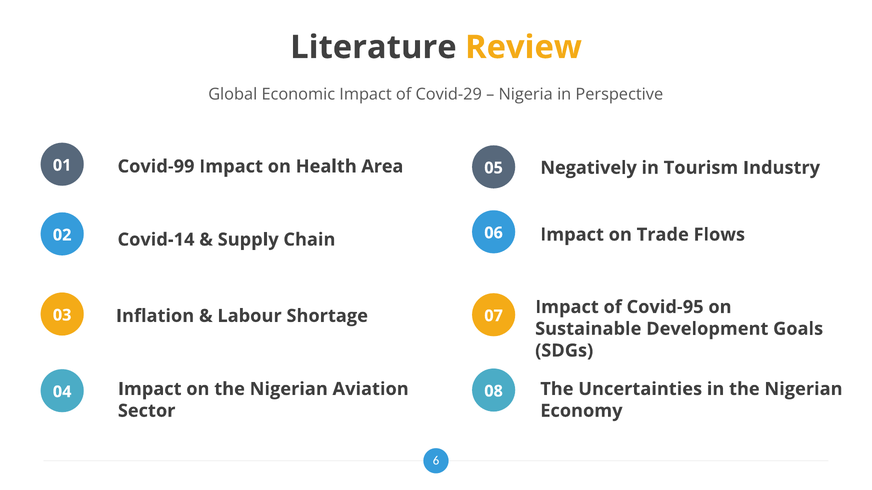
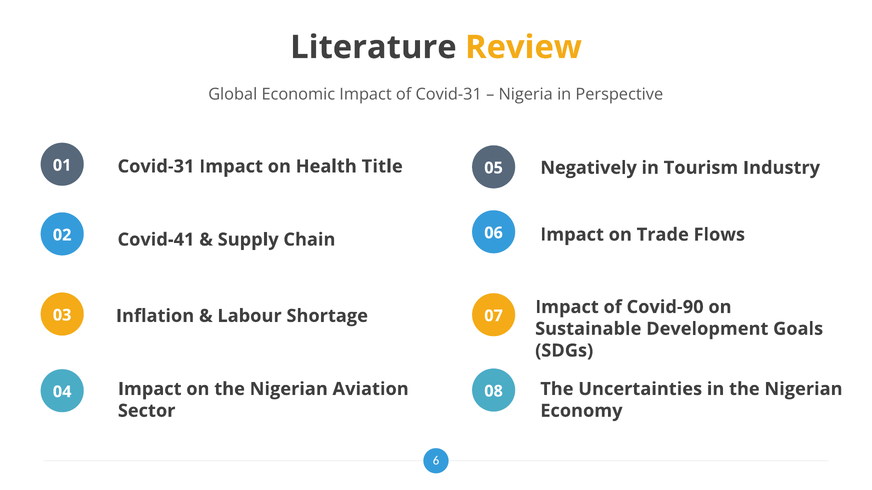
of Covid-29: Covid-29 -> Covid-31 (449, 95)
01 Covid-99: Covid-99 -> Covid-31 (156, 167)
Area: Area -> Title (382, 167)
Covid-14: Covid-14 -> Covid-41 (156, 240)
Covid-95: Covid-95 -> Covid-90 (665, 307)
